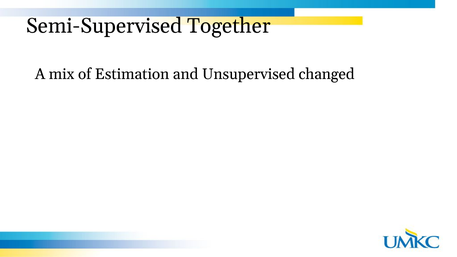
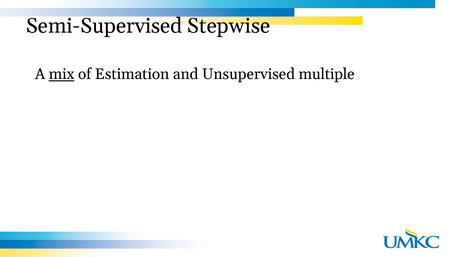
Together: Together -> Stepwise (229, 26)
mix underline: none -> present (62, 74)
changed: changed -> multiple (327, 74)
